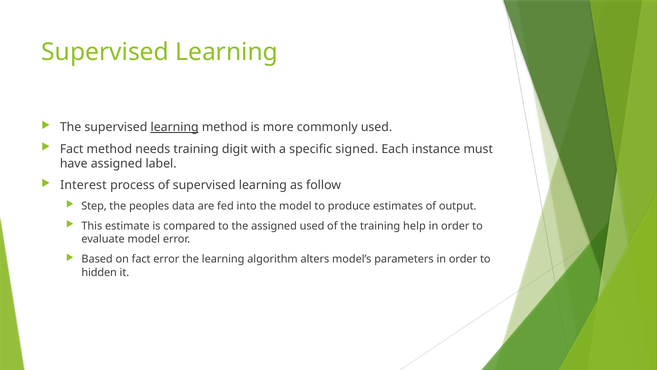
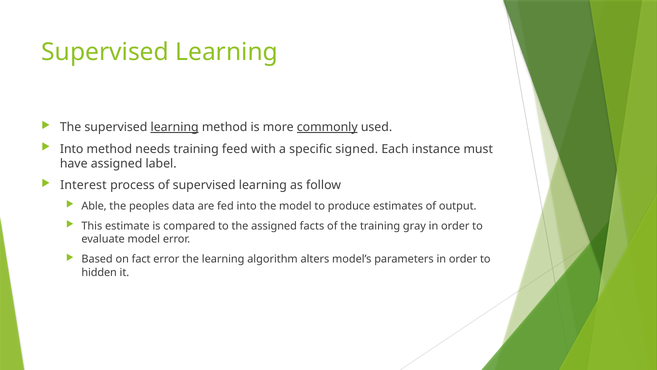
commonly underline: none -> present (327, 127)
Fact: Fact -> Into (72, 149)
digit: digit -> feed (235, 149)
Step: Step -> Able (94, 206)
assigned used: used -> facts (312, 226)
help: help -> gray (414, 226)
